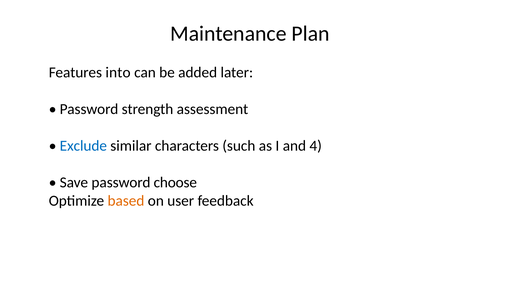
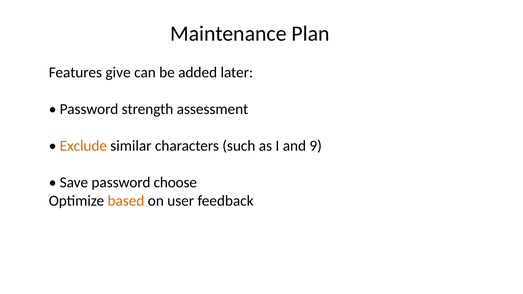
into: into -> give (118, 73)
Exclude colour: blue -> orange (83, 146)
4: 4 -> 9 (316, 146)
